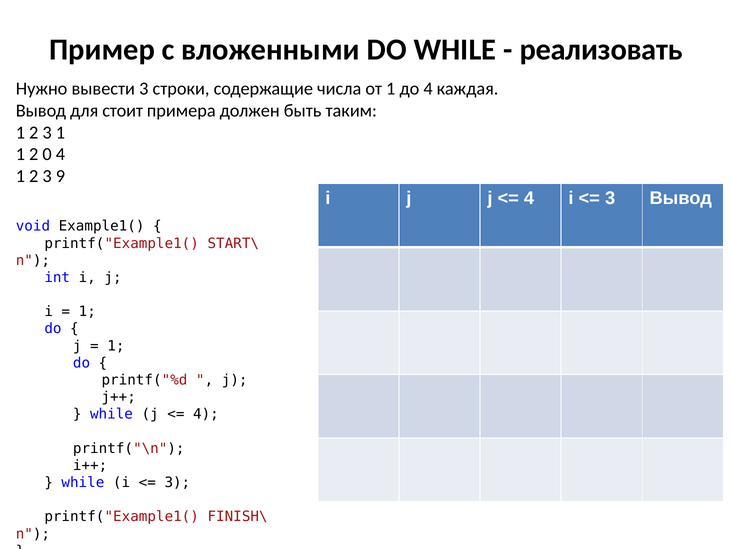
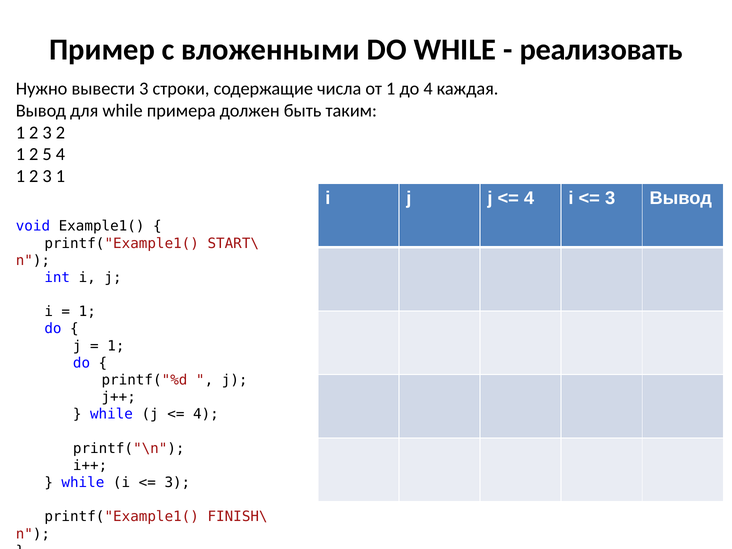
для стоит: стоит -> while (123, 111)
3 1: 1 -> 2 (60, 132)
0: 0 -> 5 (47, 154)
3 9: 9 -> 1 (60, 176)
